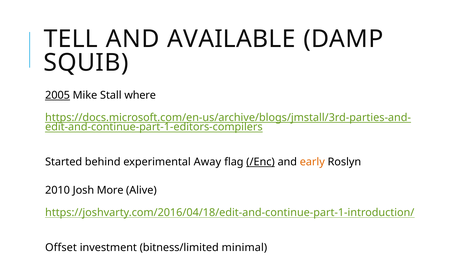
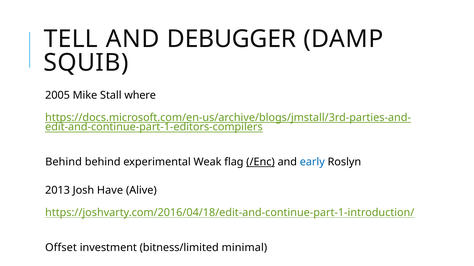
AVAILABLE: AVAILABLE -> DEBUGGER (232, 39)
2005 underline: present -> none (58, 96)
Started: Started -> Behind (64, 162)
Away: Away -> Weak (208, 162)
early colour: orange -> blue (312, 162)
2010: 2010 -> 2013 (58, 191)
More: More -> Have (110, 191)
